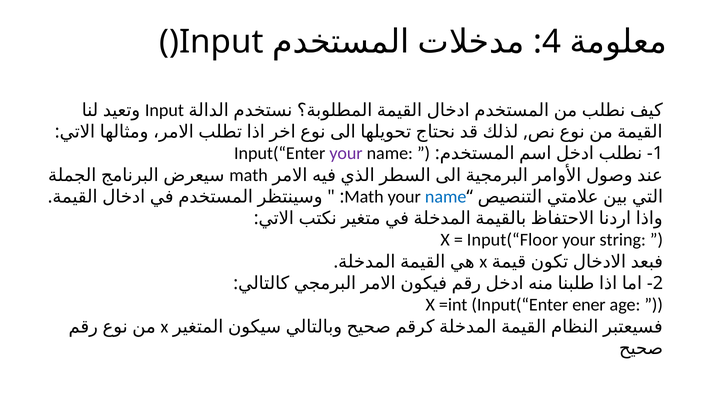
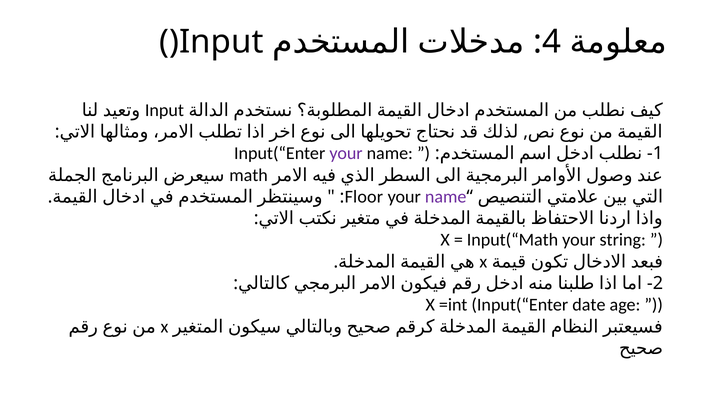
Math: Math -> Floor (364, 197)
name colour: blue -> purple (446, 197)
Input(“Floor: Input(“Floor -> Input(“Math (513, 240)
ener: ener -> date (589, 305)
